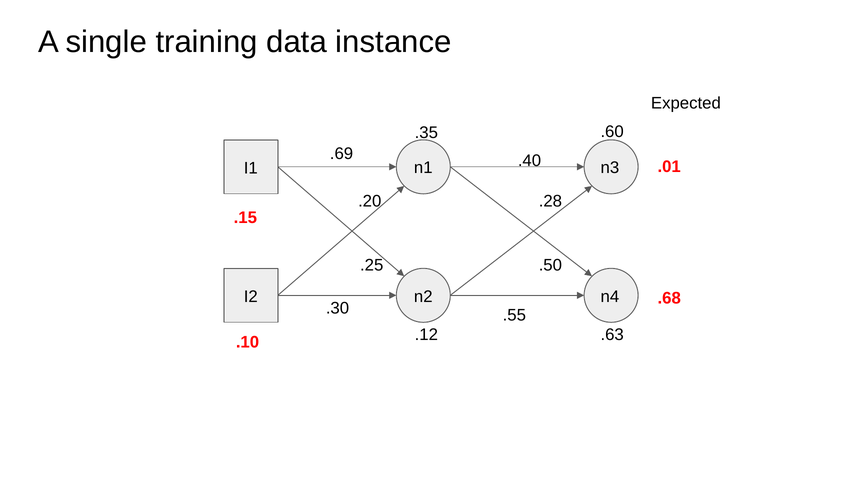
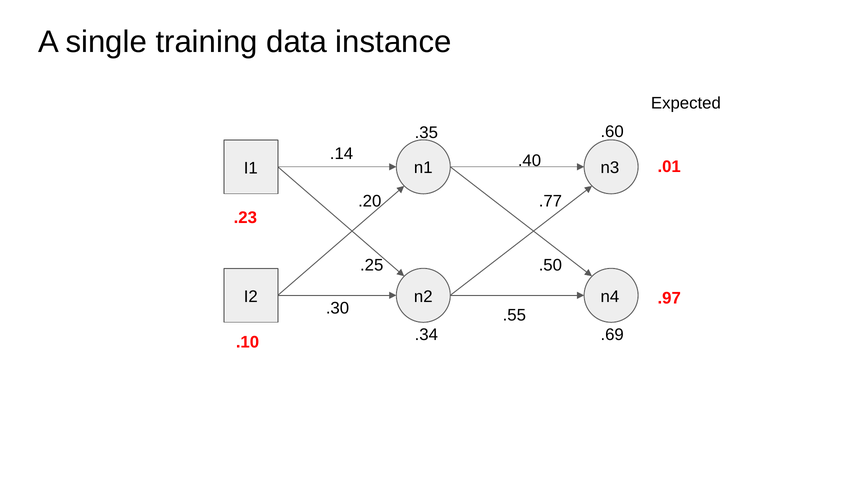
.69: .69 -> .14 (342, 154)
.28: .28 -> .77 (550, 201)
.15: .15 -> .23 (245, 218)
.68: .68 -> .97 (669, 298)
.12: .12 -> .34 (426, 335)
.63: .63 -> .69 (612, 335)
